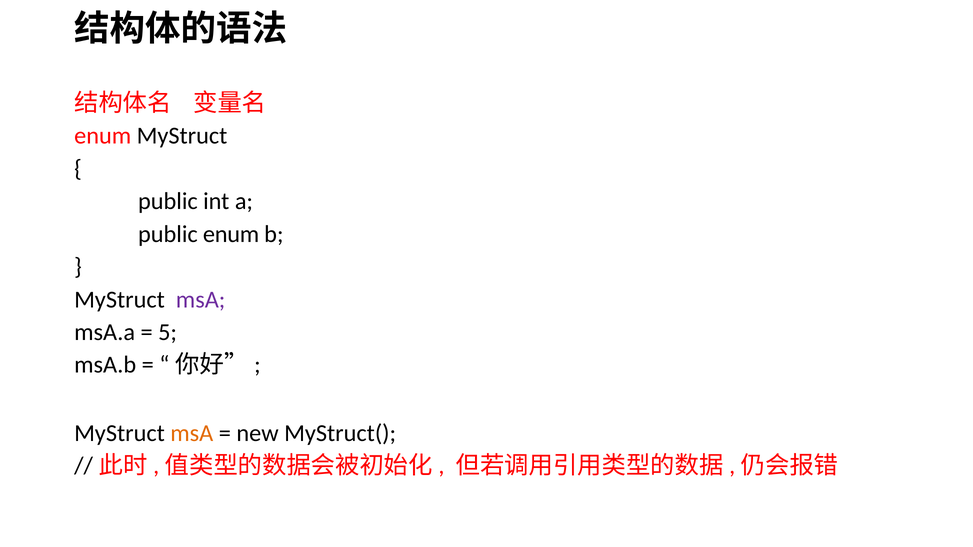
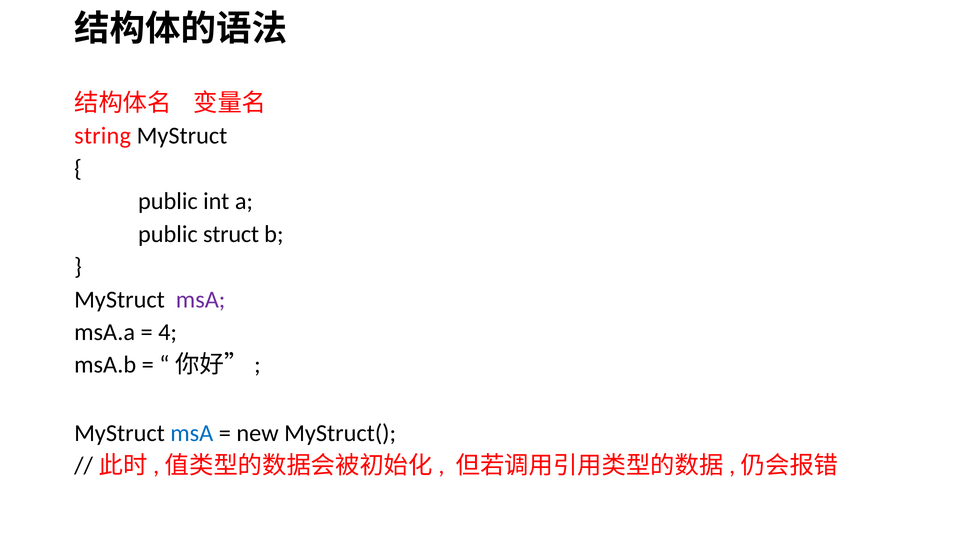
enum: enum -> string (103, 136)
public enum: enum -> struct (231, 234)
5: 5 -> 4 (168, 332)
msA colour: orange -> blue (192, 433)
